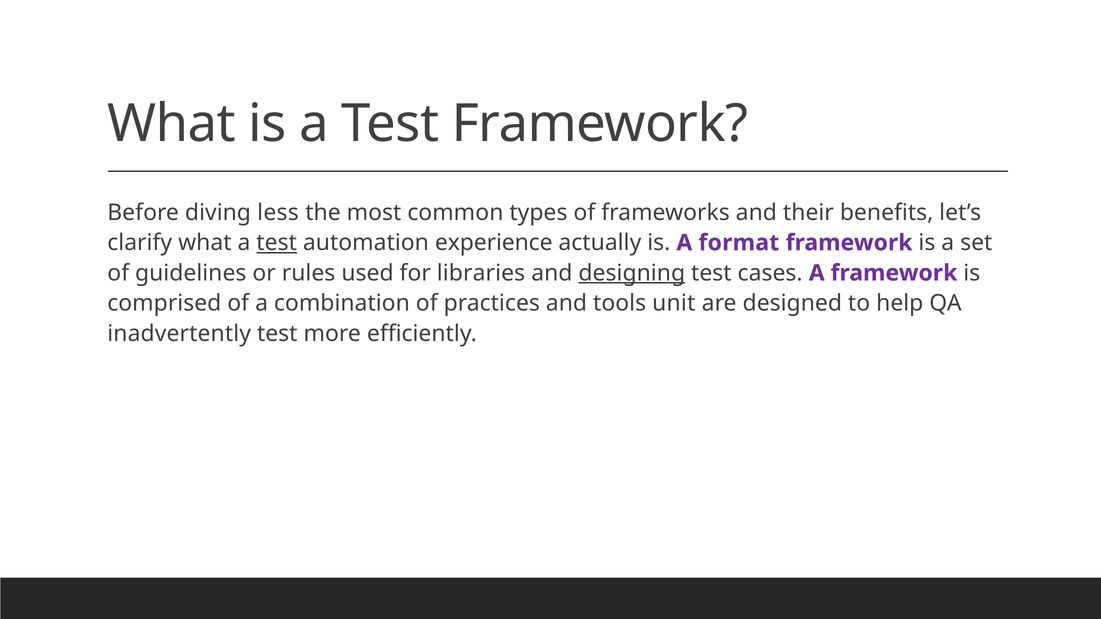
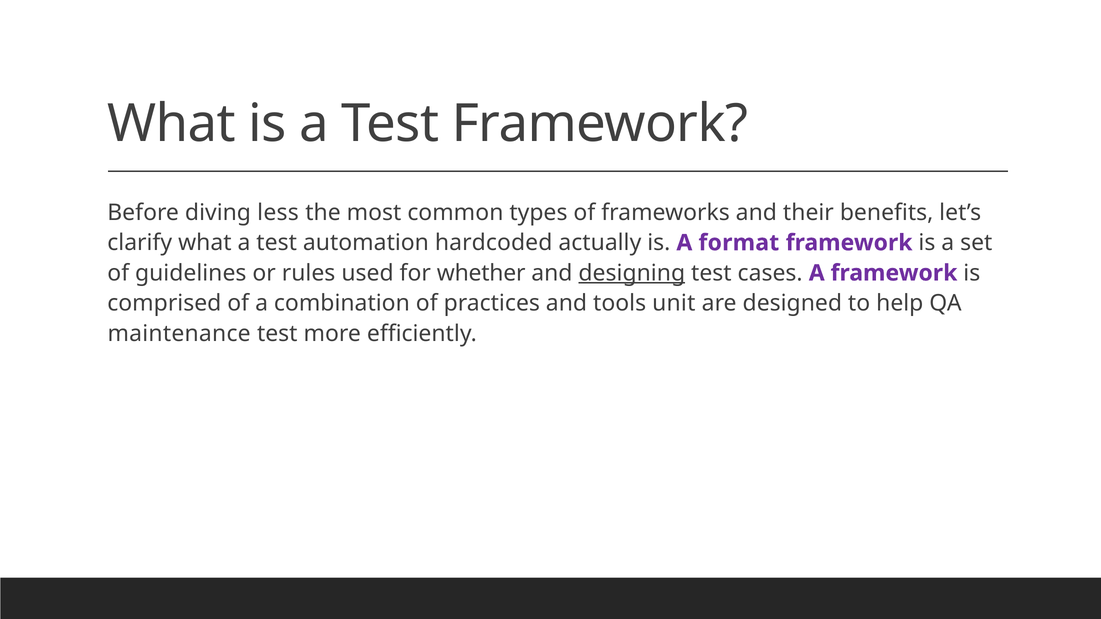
test underline: present -> none (277, 243)
experience: experience -> hardcoded (494, 243)
libraries: libraries -> whether (481, 273)
inadvertently: inadvertently -> maintenance (179, 334)
